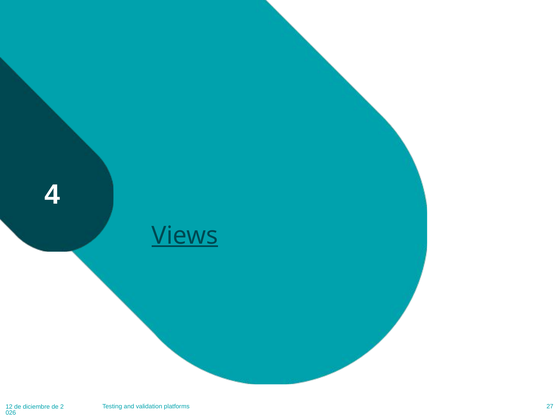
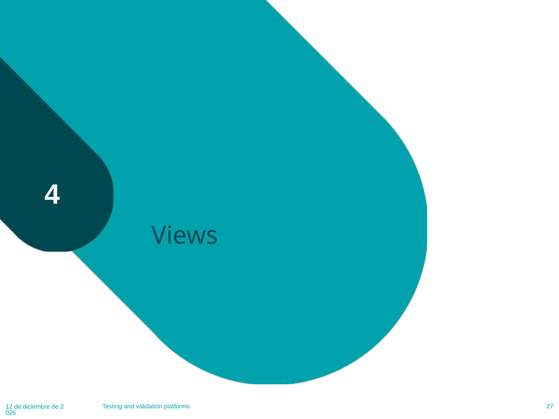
Views underline: present -> none (185, 236)
